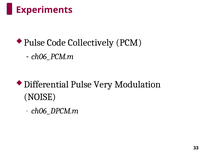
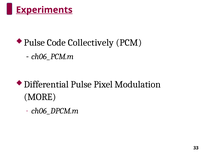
Experiments underline: none -> present (44, 10)
Very: Very -> Pixel (103, 84)
NOISE: NOISE -> MORE (40, 97)
